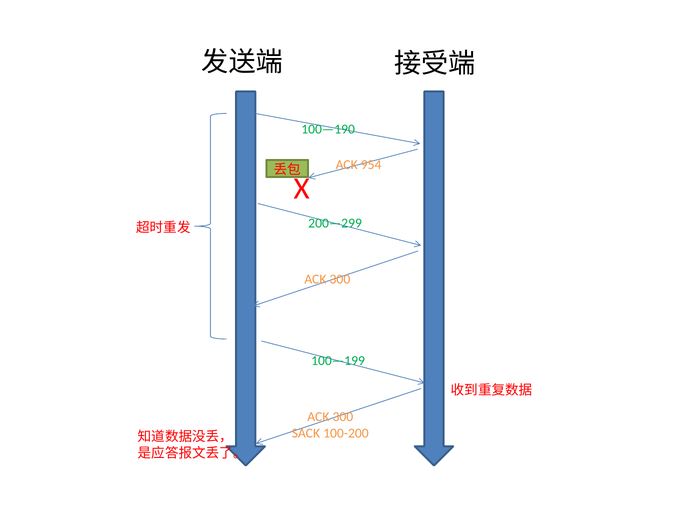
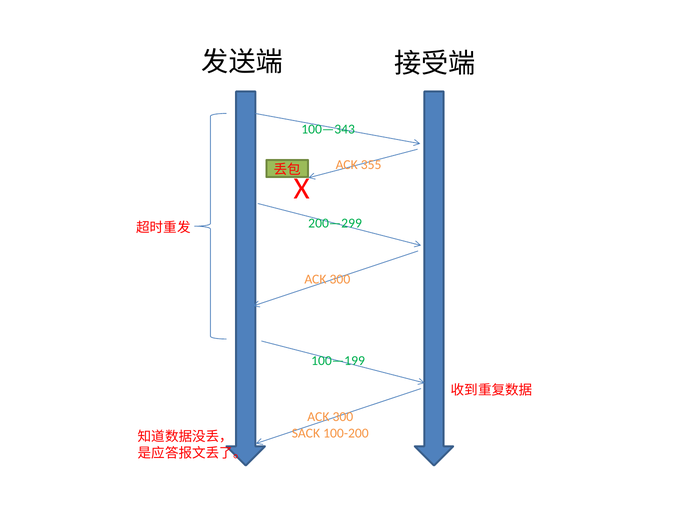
100—190: 100—190 -> 100—343 (328, 129)
954: 954 -> 355 (371, 165)
